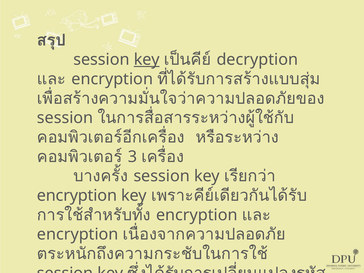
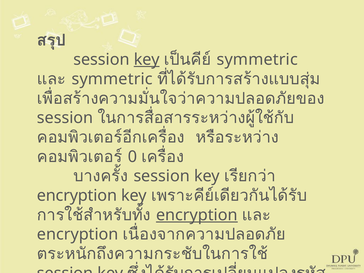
decryption: decryption -> symmetric (257, 60)
encryption: encryption -> symmetric (112, 79)
3: 3 -> 0 (133, 157)
encryption underline: none -> present (197, 215)
